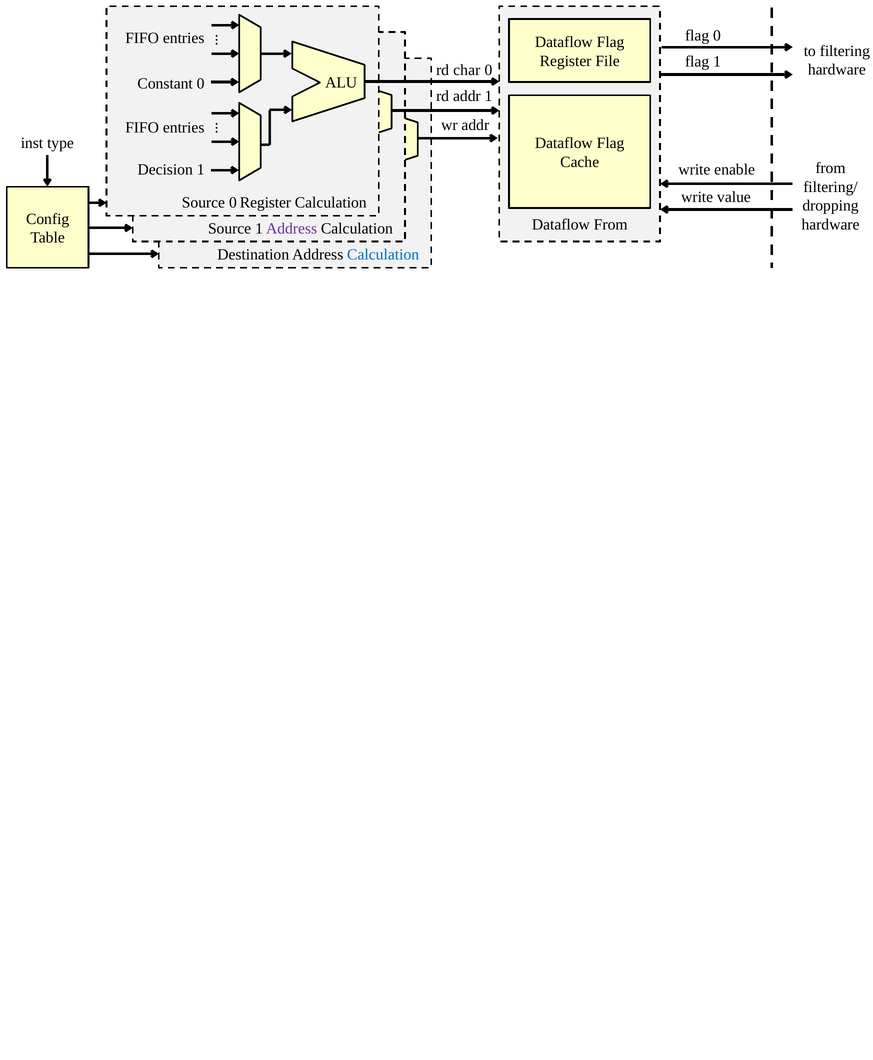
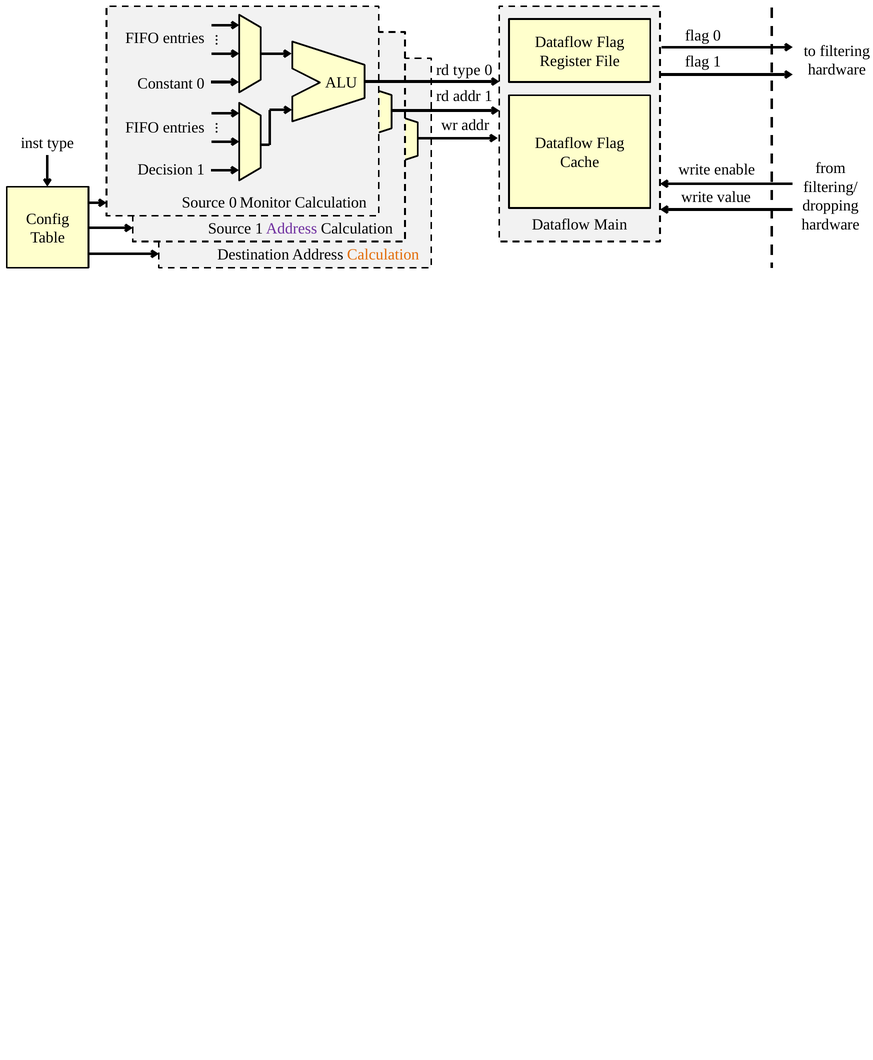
rd char: char -> type (467, 70)
0 Register: Register -> Monitor (265, 203)
Dataflow From: From -> Main (611, 225)
Calculation colour: blue -> orange (383, 255)
